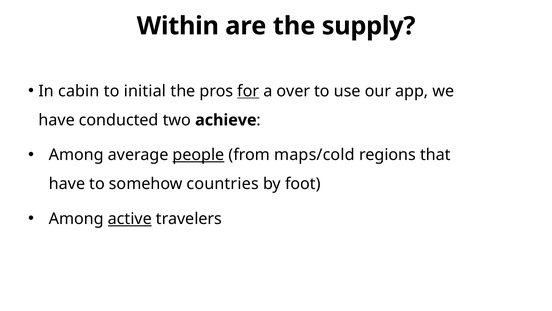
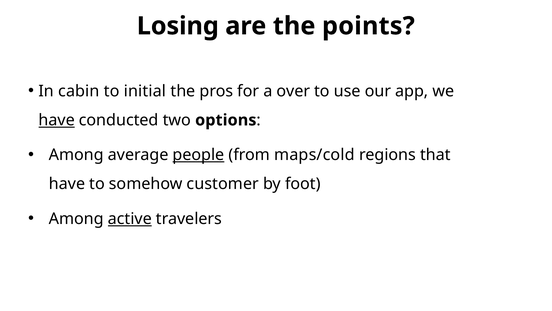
Within: Within -> Losing (178, 26)
supply: supply -> points (368, 26)
for underline: present -> none (248, 91)
have underline: none -> present (57, 120)
achieve: achieve -> options (226, 120)
countries: countries -> customer (223, 184)
